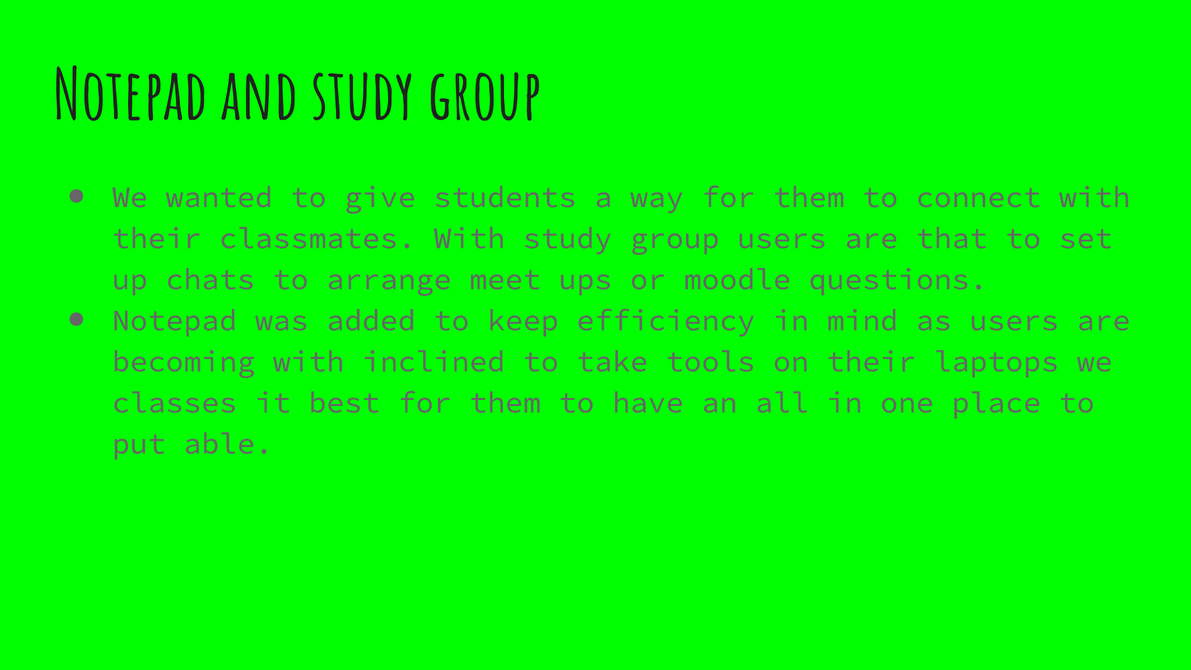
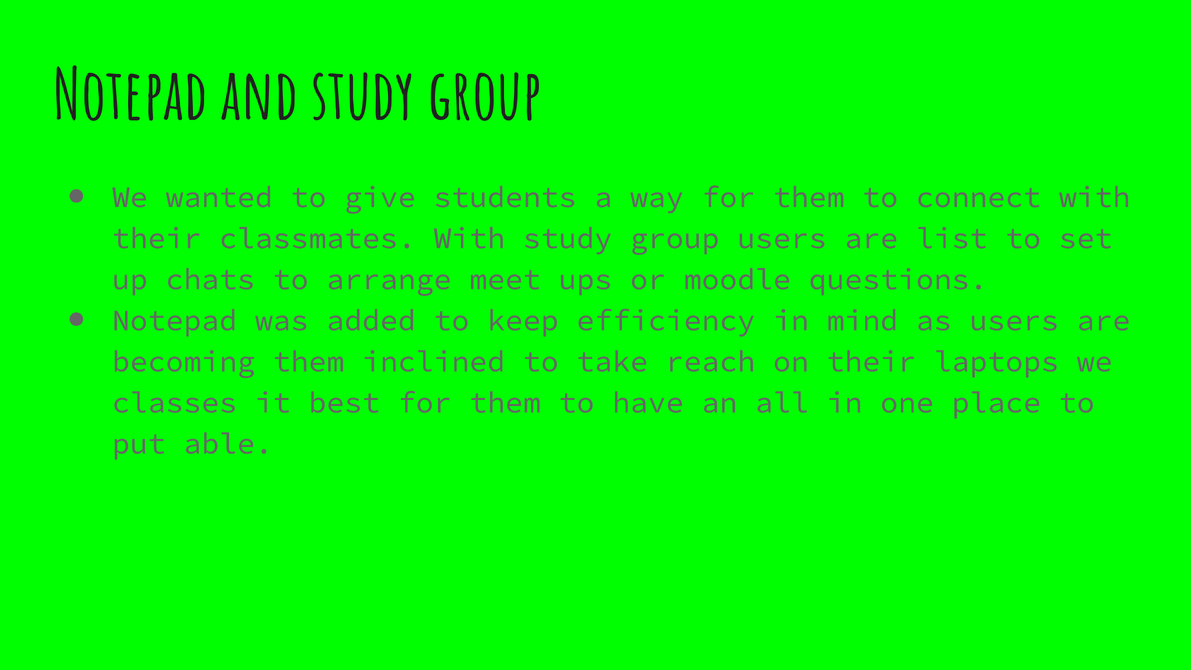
that: that -> list (952, 238)
becoming with: with -> them (309, 362)
tools: tools -> reach (711, 362)
